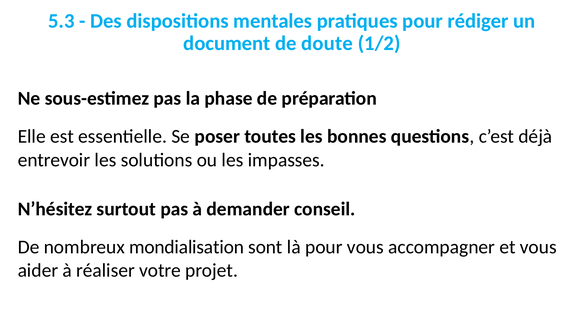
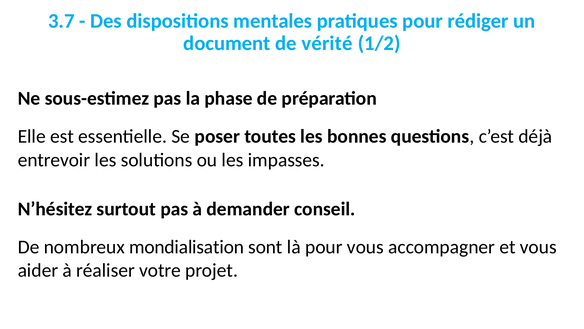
5.3: 5.3 -> 3.7 (61, 21)
doute: doute -> vérité (327, 43)
